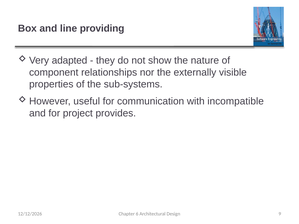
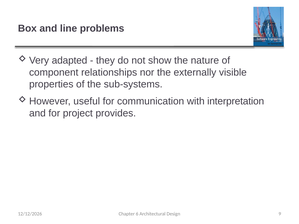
providing: providing -> problems (102, 28)
incompatible: incompatible -> interpretation (236, 101)
